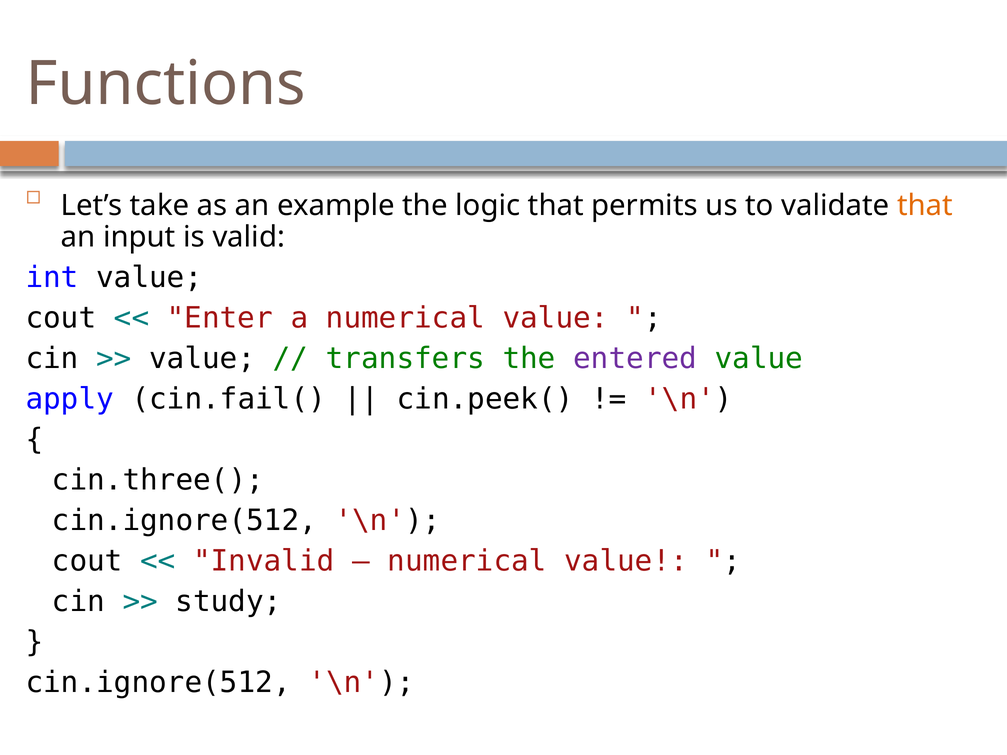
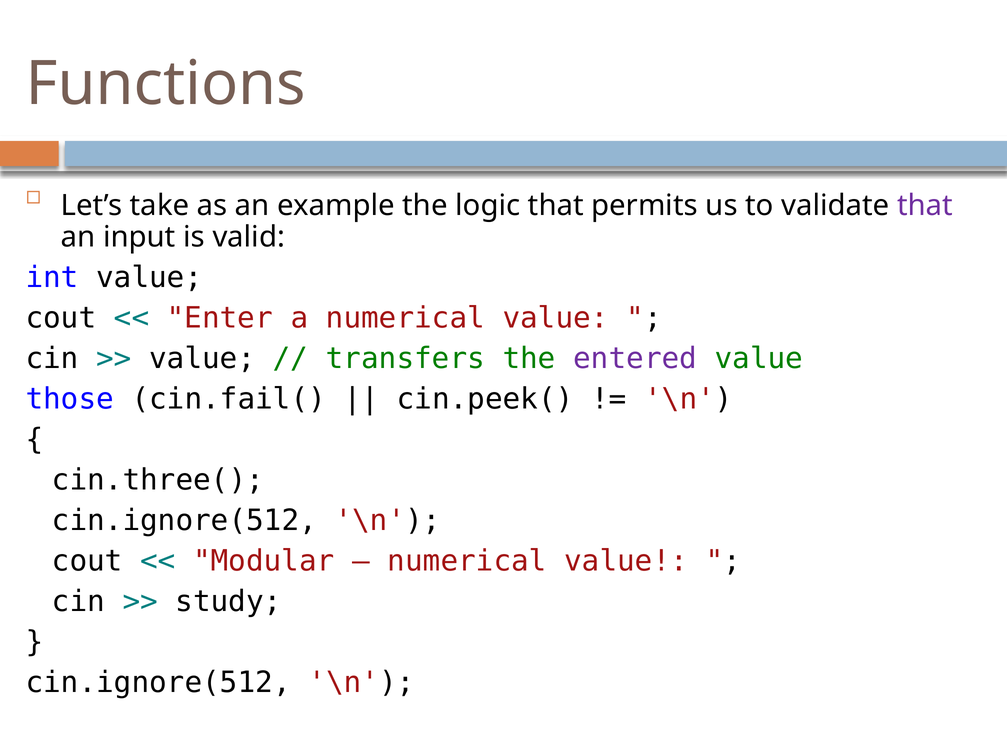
that colour: orange -> purple (925, 206)
apply: apply -> those (70, 399)
Invalid: Invalid -> Modular (264, 561)
